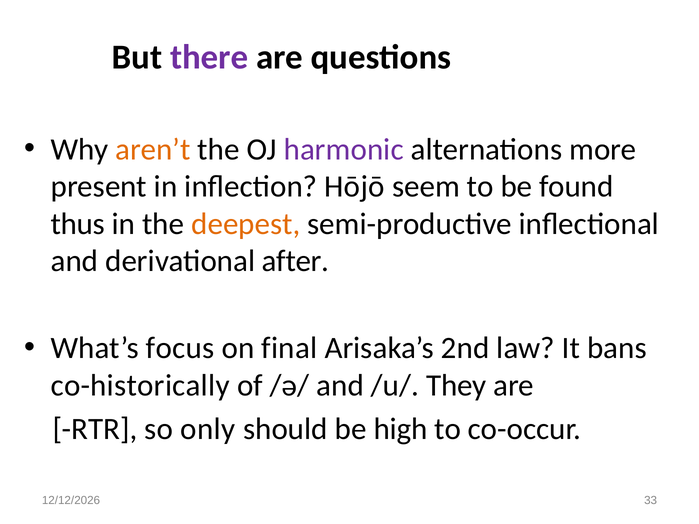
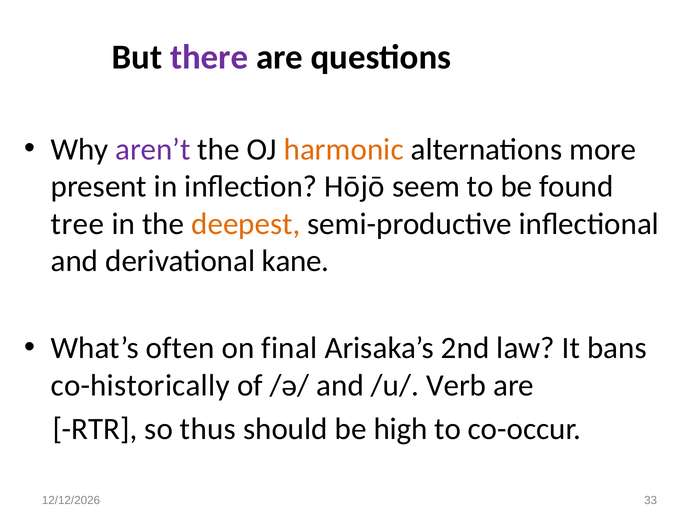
aren’t colour: orange -> purple (153, 149)
harmonic colour: purple -> orange (344, 149)
thus: thus -> tree (77, 224)
after: after -> kane (295, 261)
focus: focus -> often (180, 348)
They: They -> Verb (456, 386)
only: only -> thus (208, 429)
